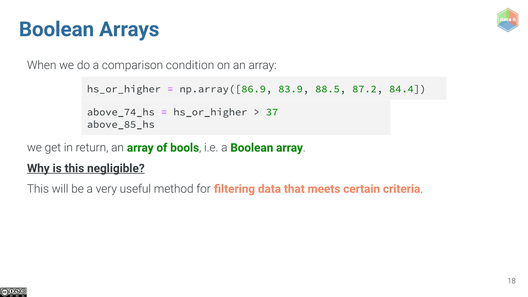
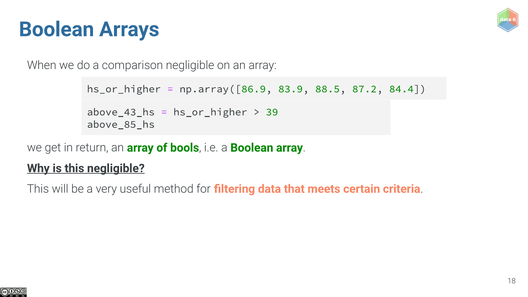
comparison condition: condition -> negligible (190, 65)
above_74_hs: above_74_hs -> above_43_hs (121, 112)
37: 37 -> 39 (272, 112)
